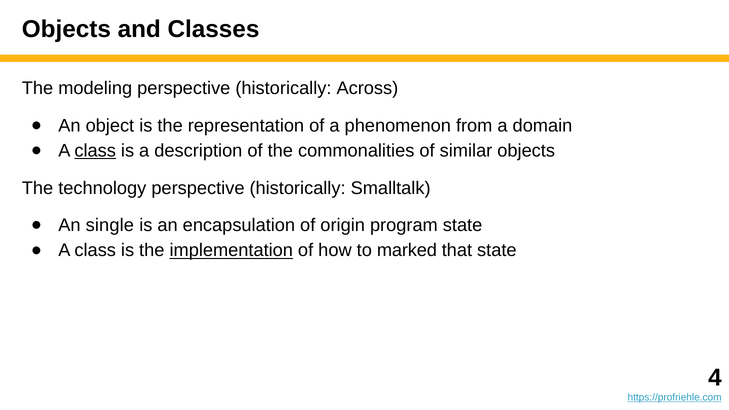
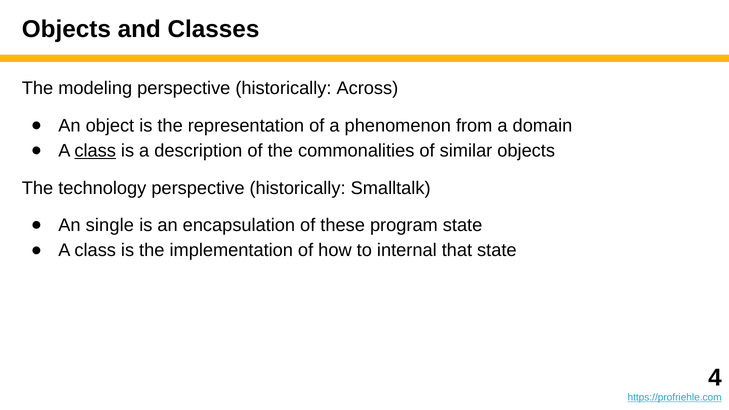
origin: origin -> these (343, 225)
implementation underline: present -> none (231, 251)
marked: marked -> internal (407, 251)
